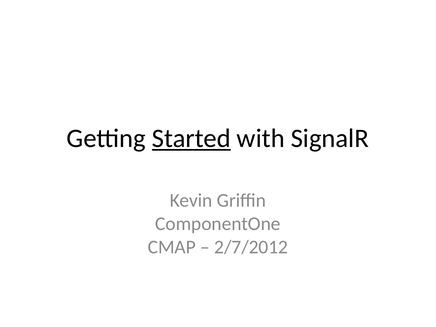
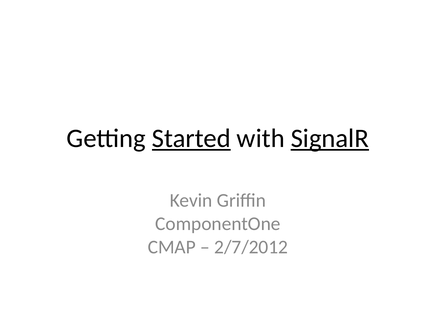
SignalR underline: none -> present (330, 138)
